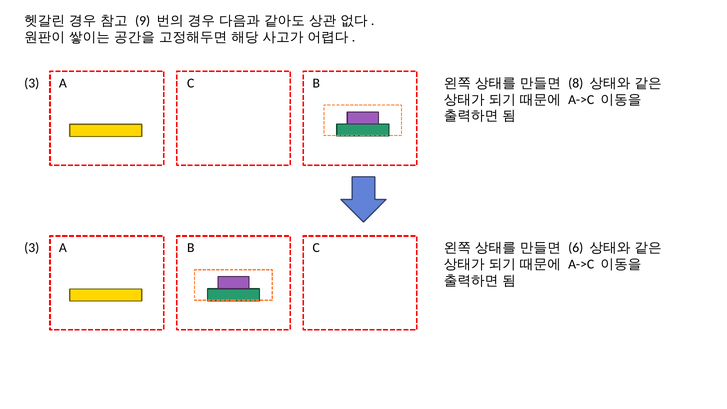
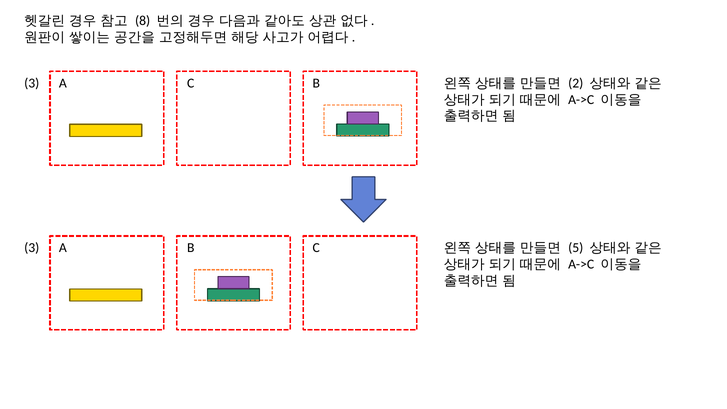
9: 9 -> 8 (143, 21)
8: 8 -> 2 (576, 83)
6: 6 -> 5 (576, 248)
